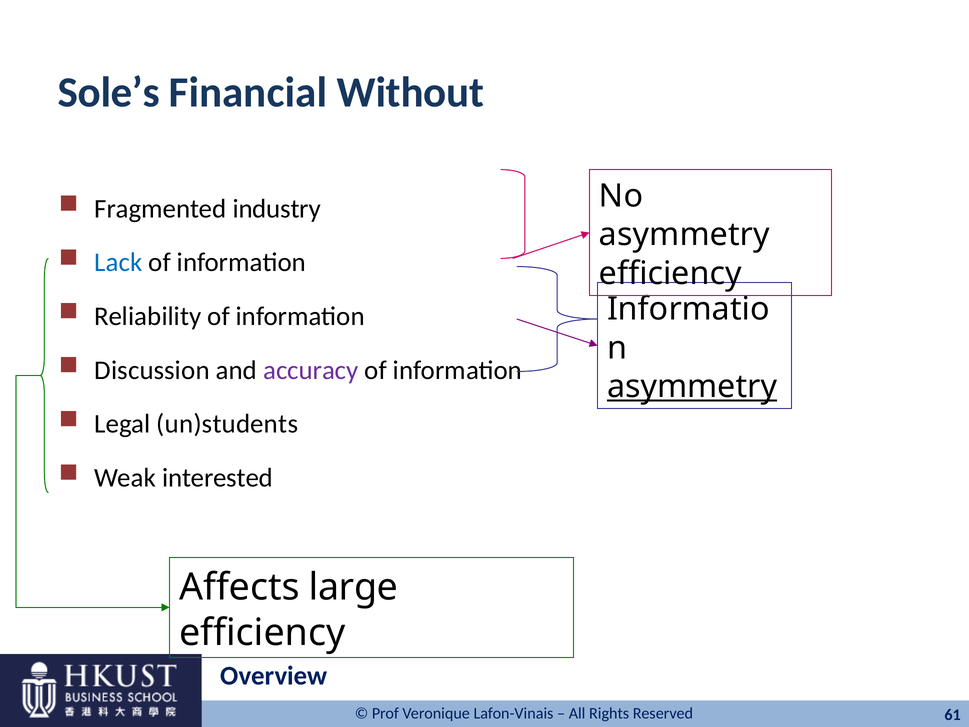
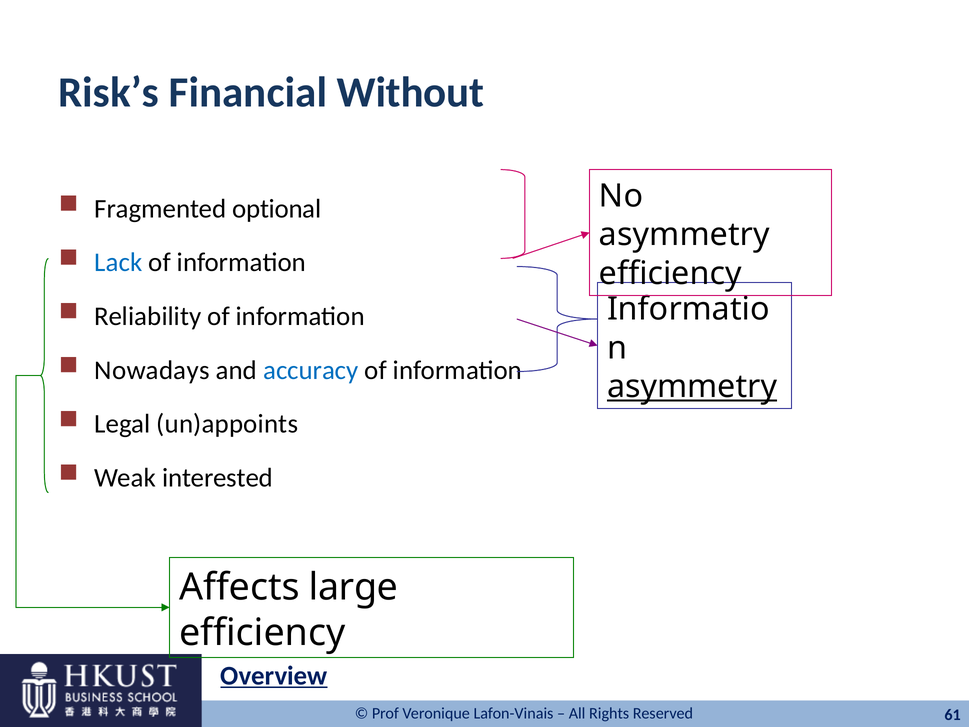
Sole’s: Sole’s -> Risk’s (109, 93)
industry: industry -> optional (277, 209)
Discussion: Discussion -> Nowadays (152, 370)
accuracy colour: purple -> blue (311, 370)
un)students: un)students -> un)appoints (227, 424)
Overview underline: none -> present (274, 676)
